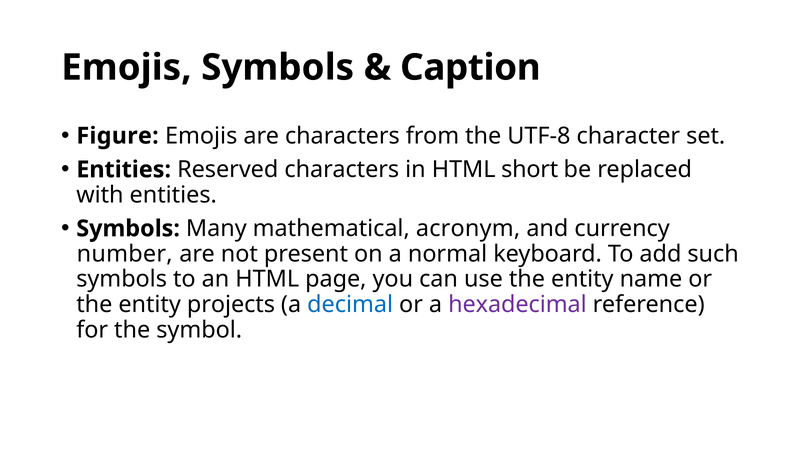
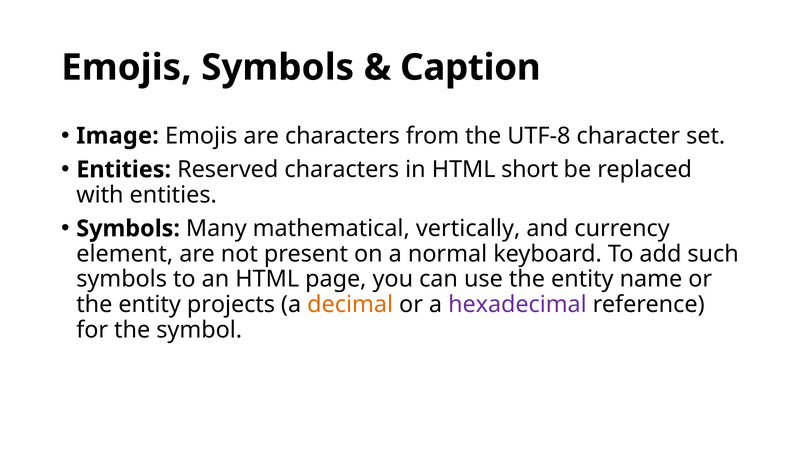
Figure: Figure -> Image (118, 136)
acronym: acronym -> vertically (468, 228)
number: number -> element (125, 254)
decimal colour: blue -> orange (350, 304)
